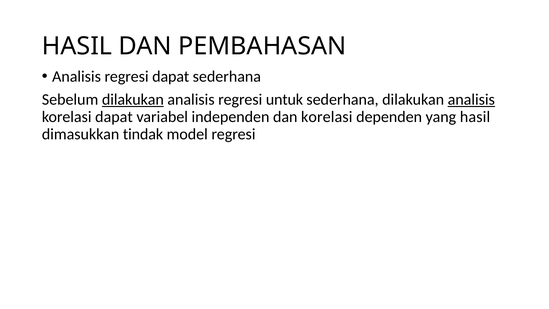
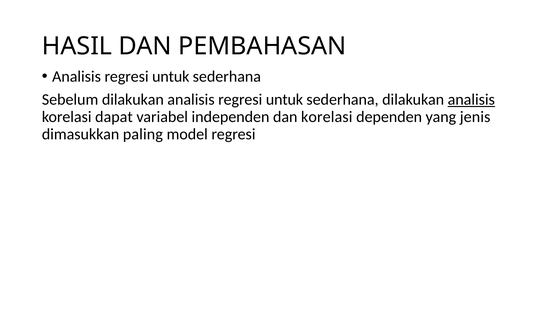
dapat: dapat -> untuk (171, 76)
dilakukan underline: present -> none (133, 99)
yang hasil: hasil -> jenis (475, 117)
tindak: tindak -> paling (143, 134)
